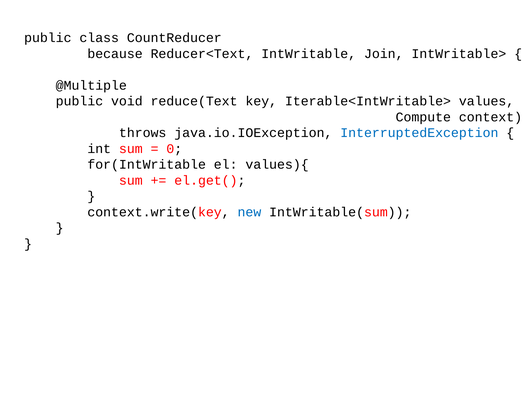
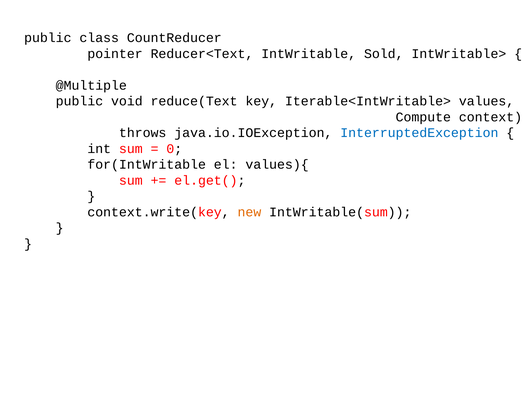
because: because -> pointer (115, 54)
Join: Join -> Sold (384, 54)
new colour: blue -> orange (249, 212)
